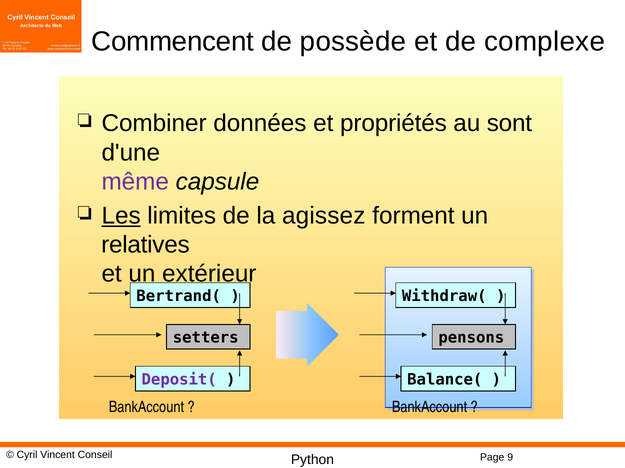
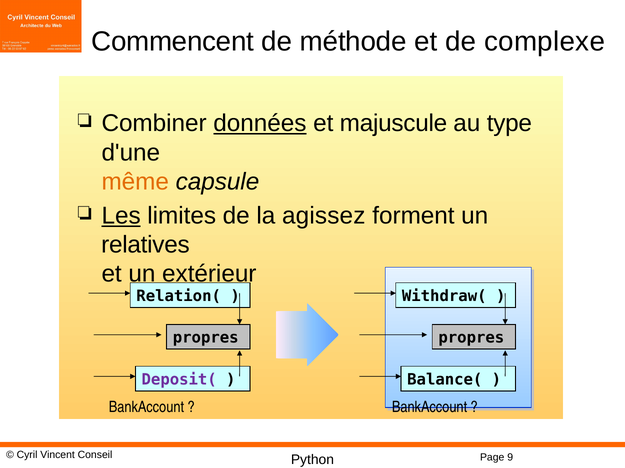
possède: possède -> méthode (353, 42)
données underline: none -> present (260, 124)
propriétés: propriétés -> majuscule (393, 124)
sont: sont -> type (509, 124)
même colour: purple -> orange (135, 182)
Bertrand(: Bertrand( -> Relation( (179, 297)
setters: setters -> propres (206, 338)
pensons: pensons -> propres (471, 338)
